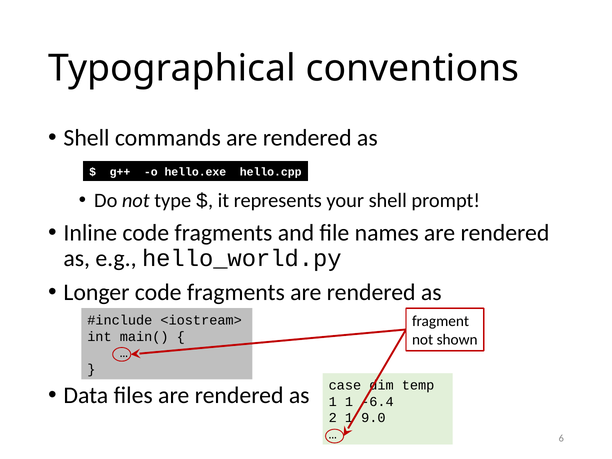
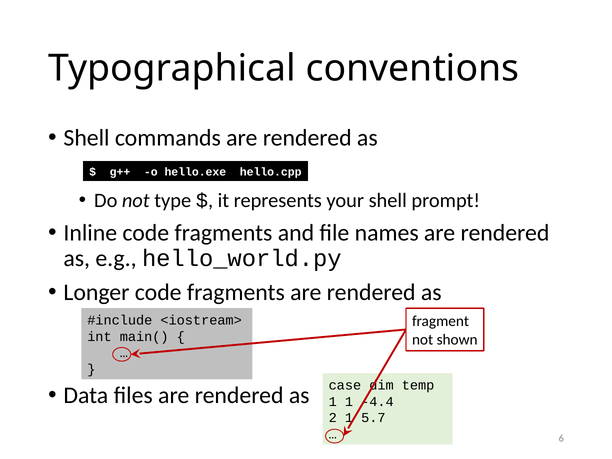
-6.4: -6.4 -> -4.4 (377, 402)
9.0: 9.0 -> 5.7 (373, 418)
